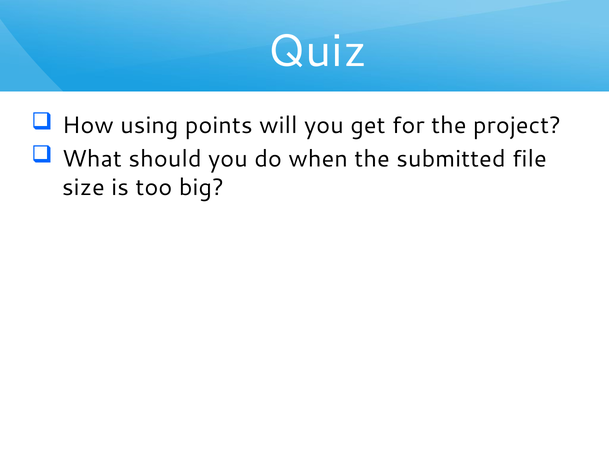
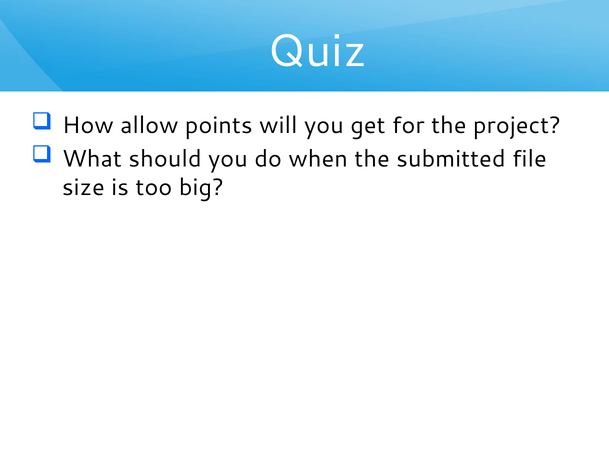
using: using -> allow (149, 125)
